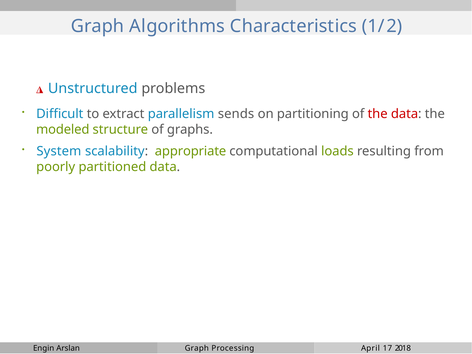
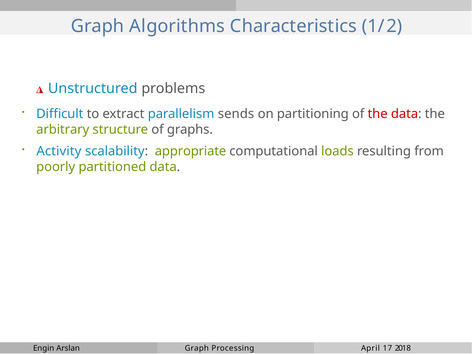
modeled: modeled -> arbitrary (63, 130)
System: System -> Activity (59, 151)
